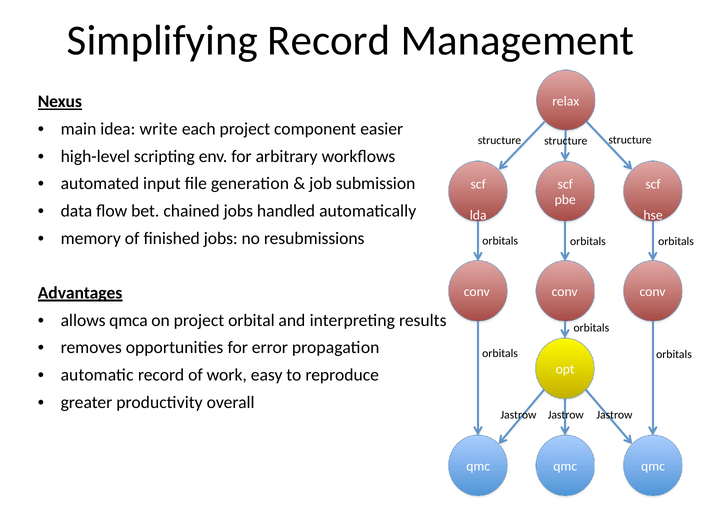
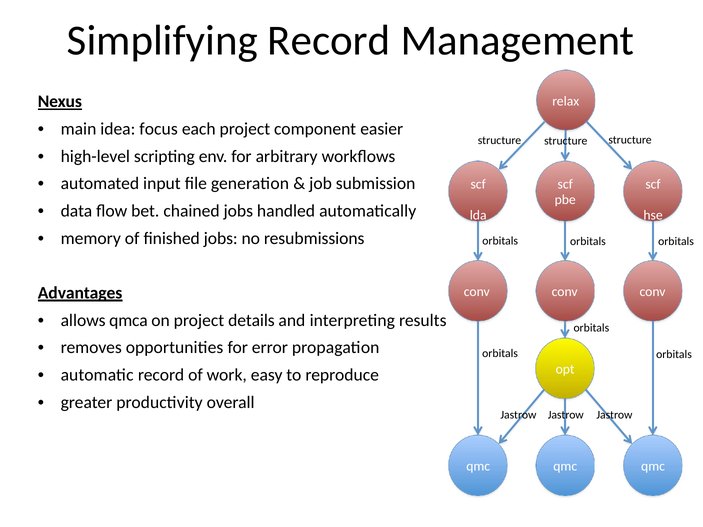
write: write -> focus (159, 129)
orbital: orbital -> details (251, 320)
